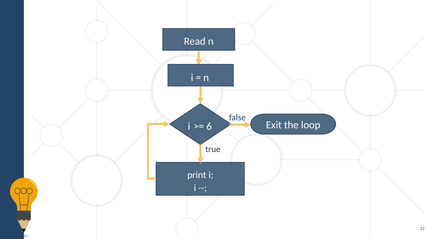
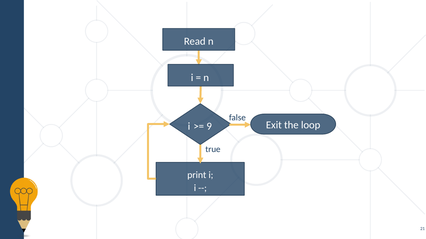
6: 6 -> 9 (209, 127)
